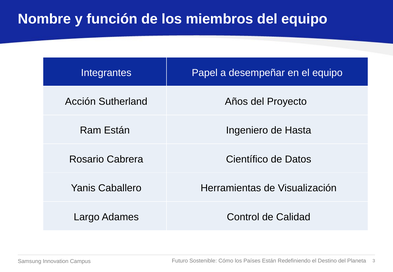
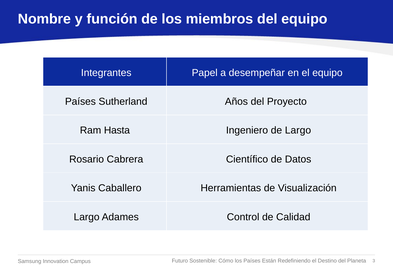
Acción: Acción -> Países (80, 102)
Ram Están: Están -> Hasta (117, 130)
de Hasta: Hasta -> Largo (298, 130)
